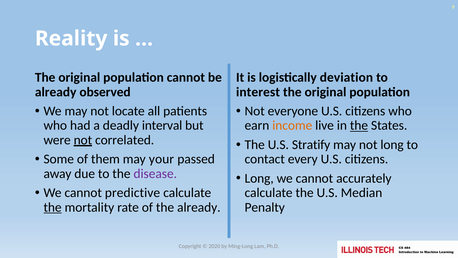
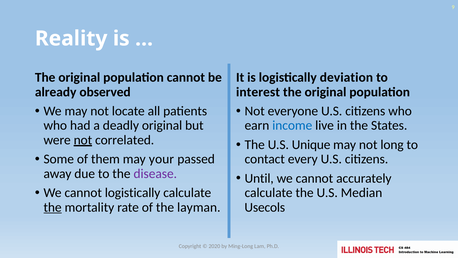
deadly interval: interval -> original (162, 125)
income colour: orange -> blue (292, 125)
the underline: present -> none (359, 125)
Stratify: Stratify -> Unique (311, 145)
Long: Long -> Until (259, 178)
cannot predictive: predictive -> logistically (133, 193)
the already: already -> layman (199, 207)
Penalty: Penalty -> Usecols (265, 207)
